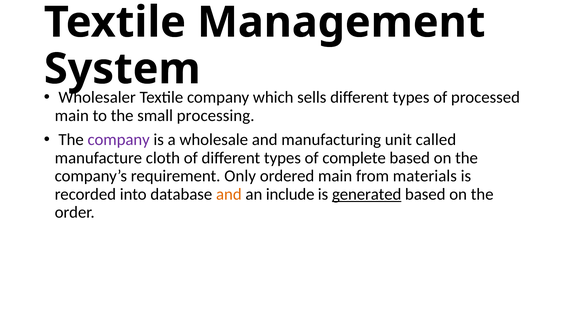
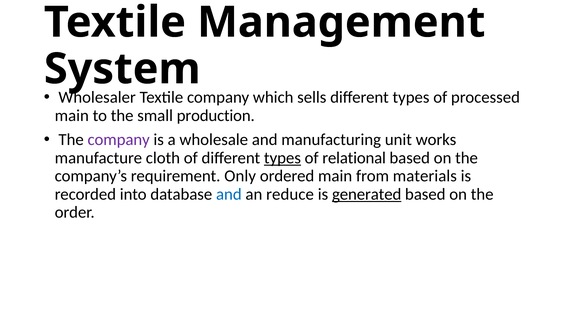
processing: processing -> production (216, 116)
called: called -> works (436, 140)
types underline: none -> present (282, 158)
complete: complete -> relational (354, 158)
and colour: orange -> blue (229, 194)
include: include -> reduce (290, 194)
